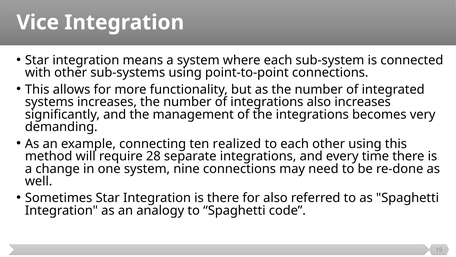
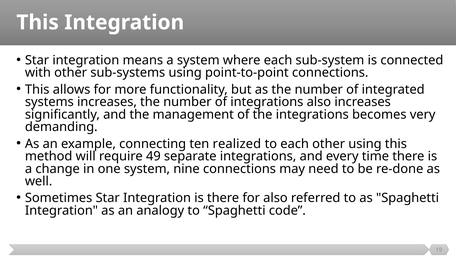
Vice: Vice -> This (38, 22)
28: 28 -> 49 (153, 156)
